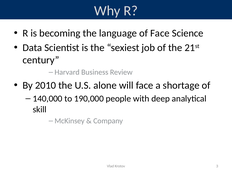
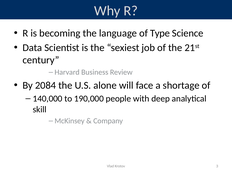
of Face: Face -> Type (160, 33)
2010: 2010 -> 2084 (46, 85)
